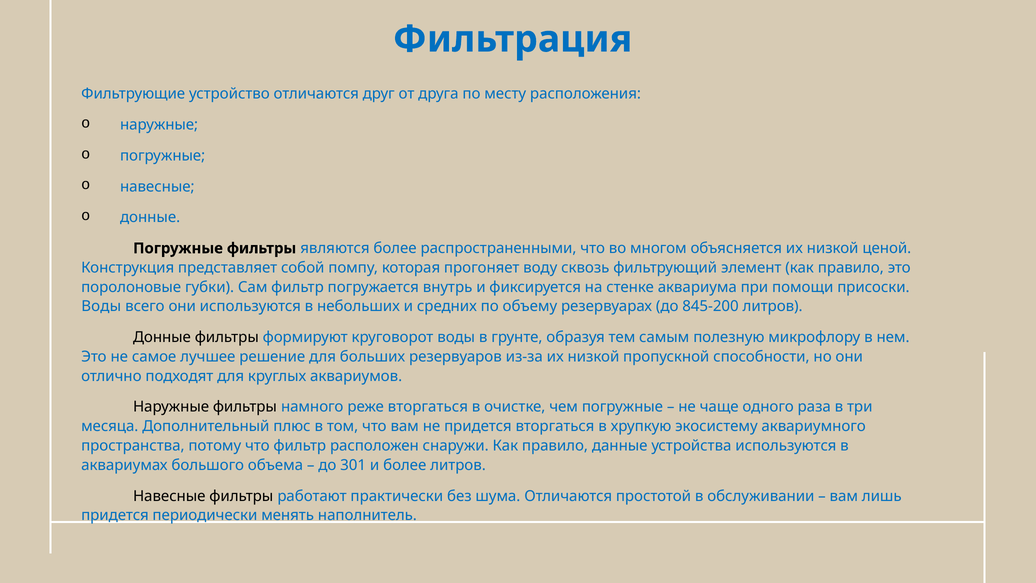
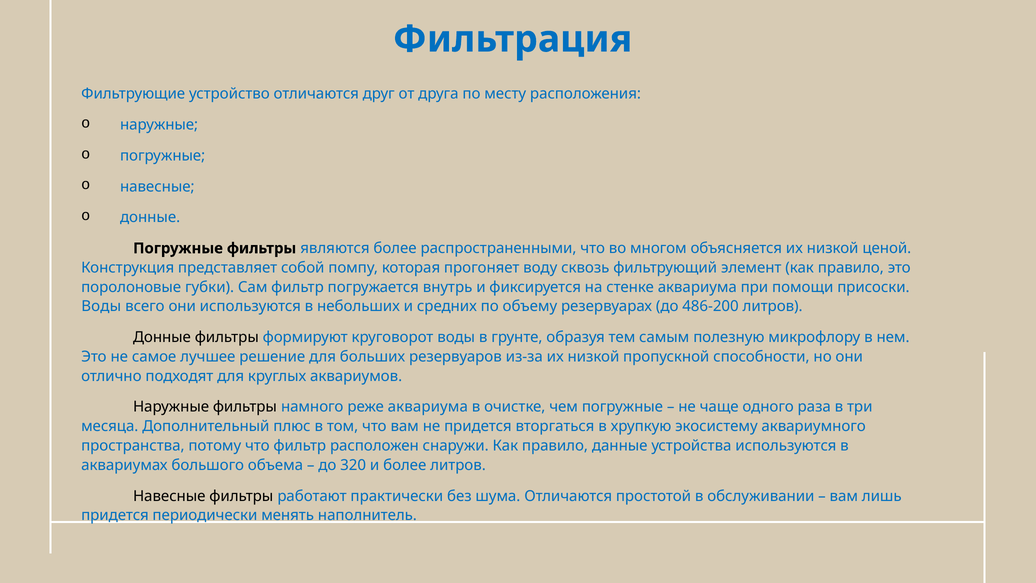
845-200: 845-200 -> 486-200 (710, 306)
реже вторгаться: вторгаться -> аквариума (428, 407)
301: 301 -> 320 (353, 465)
